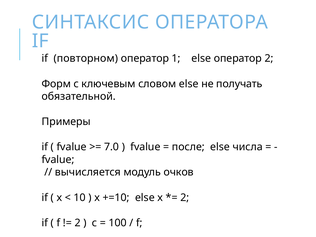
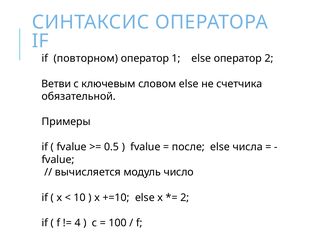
Форм: Форм -> Ветви (56, 84)
получать: получать -> счетчика (239, 84)
7.0: 7.0 -> 0.5 (112, 147)
очков: очков -> число (179, 172)
2: 2 -> 4 (78, 223)
